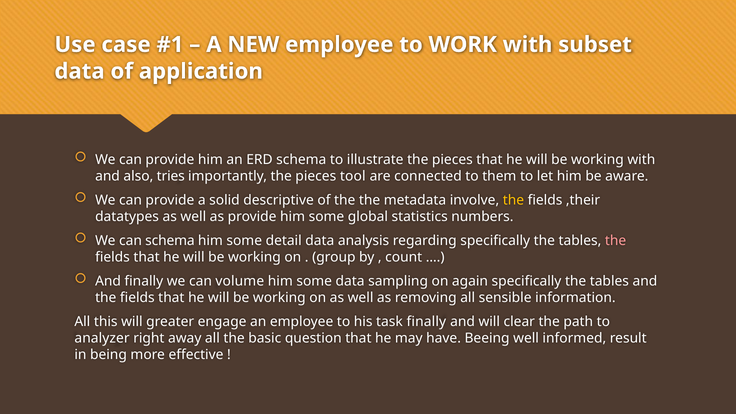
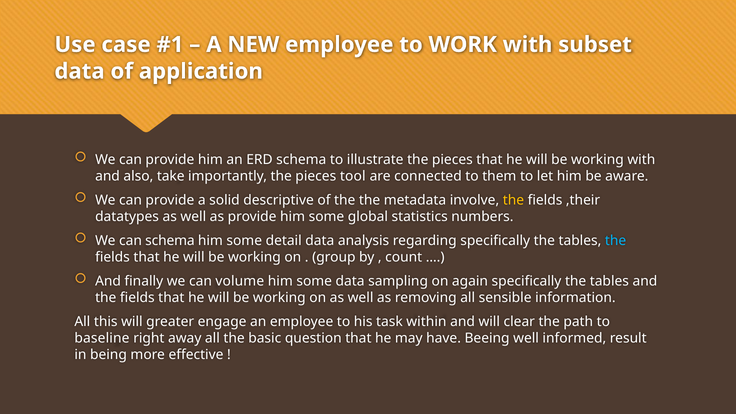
tries: tries -> take (171, 176)
the colour: pink -> light blue (616, 241)
task finally: finally -> within (426, 322)
analyzer: analyzer -> baseline (102, 338)
